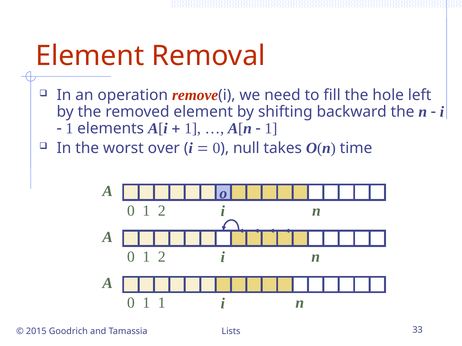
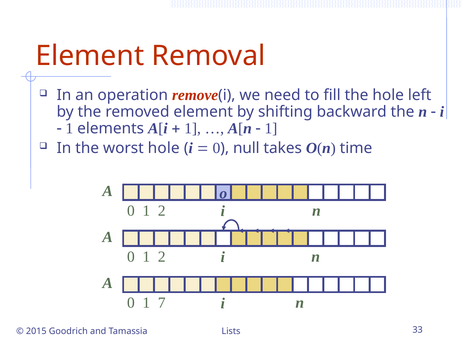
worst over: over -> hole (164, 148)
1 1: 1 -> 7 (162, 303)
